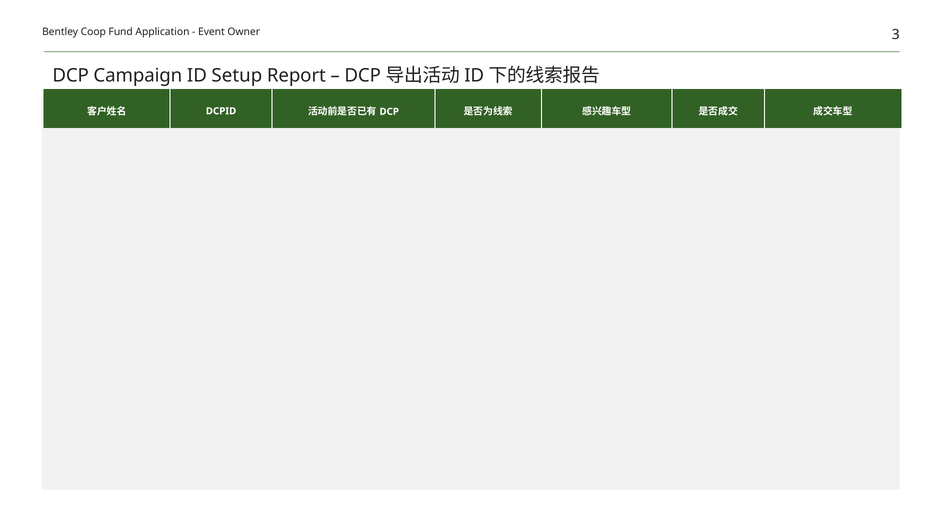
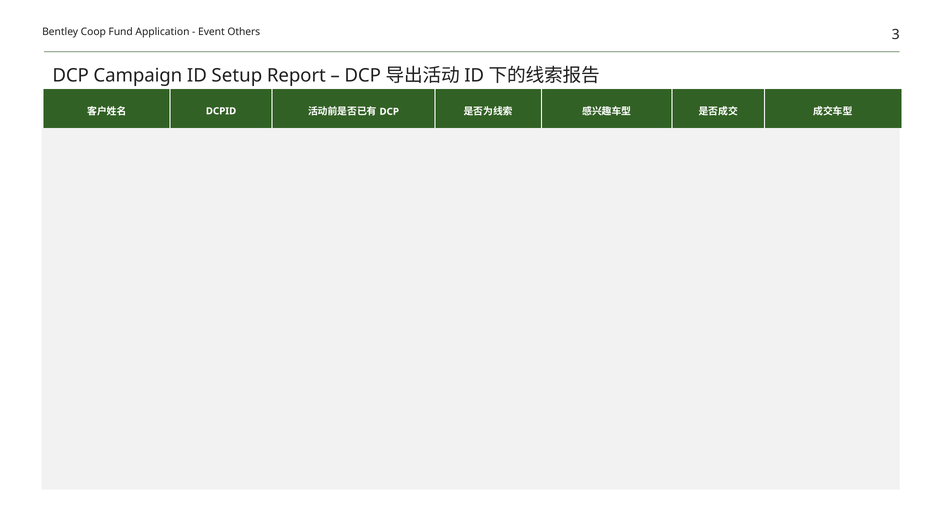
Owner: Owner -> Others (244, 32)
